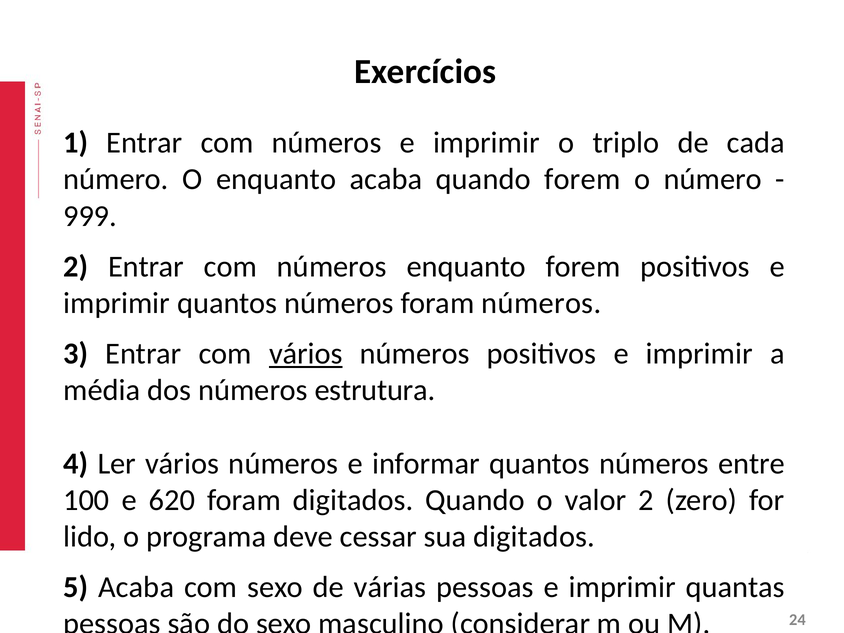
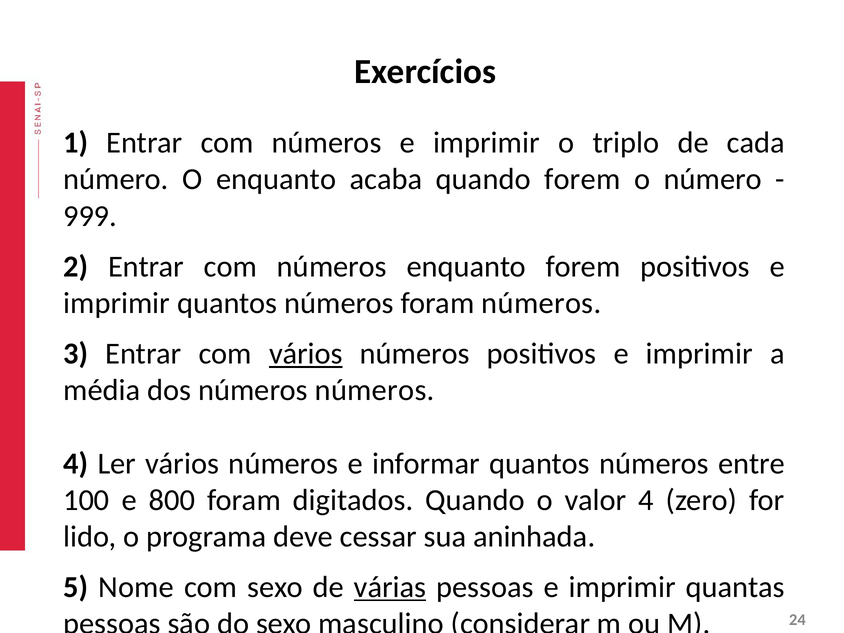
números estrutura: estrutura -> números (375, 390)
620: 620 -> 800 (172, 500)
valor 2: 2 -> 4 (646, 500)
sua digitados: digitados -> aninhada (534, 537)
5 Acaba: Acaba -> Nome (136, 587)
várias underline: none -> present (390, 587)
